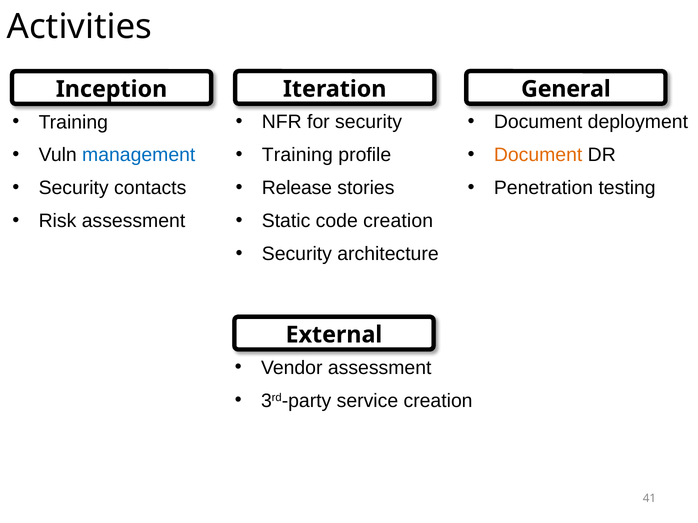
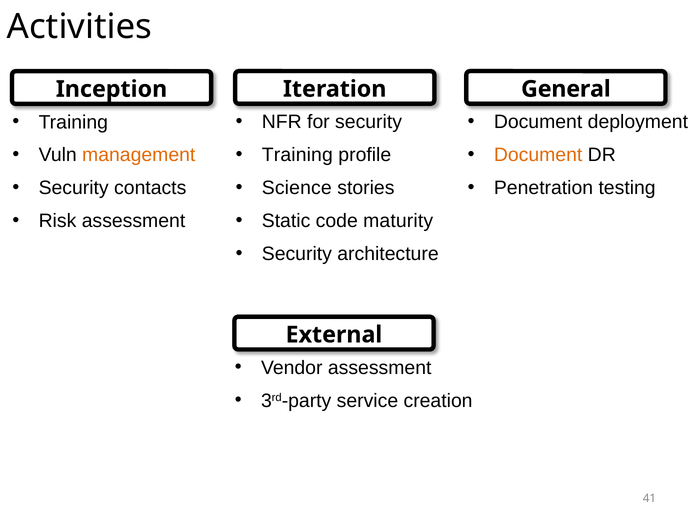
management colour: blue -> orange (139, 155)
Release: Release -> Science (297, 188)
code creation: creation -> maturity (398, 221)
